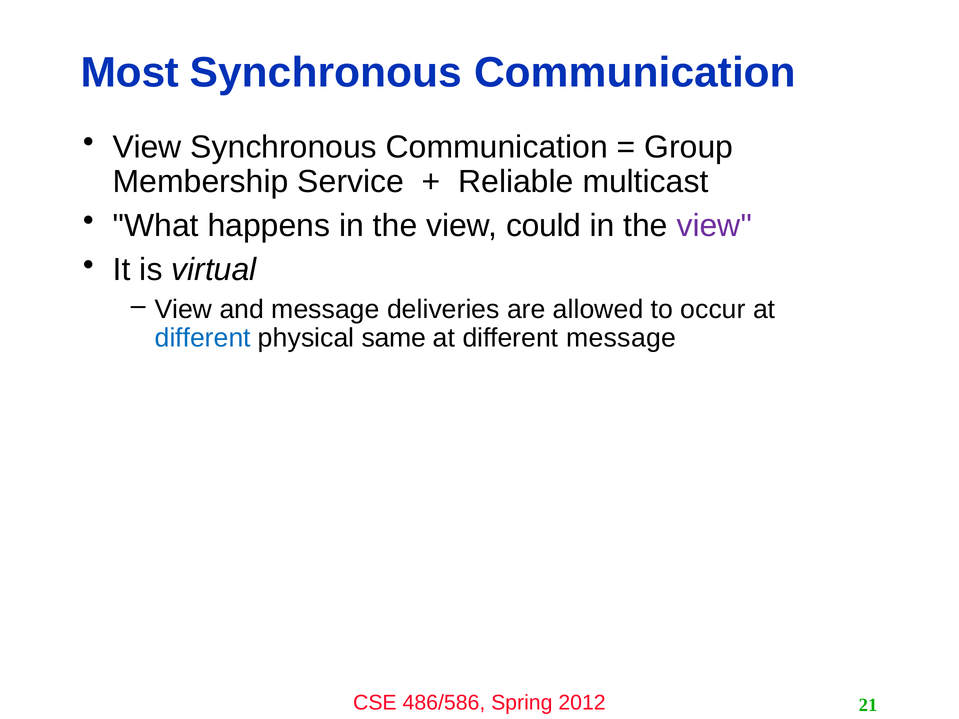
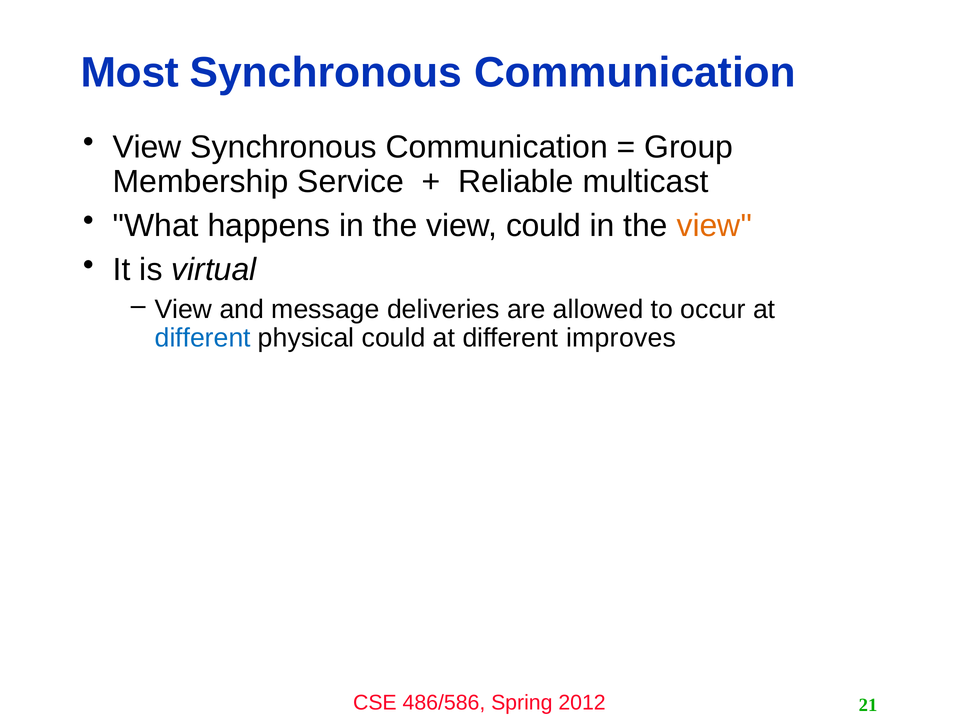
view colour: purple -> orange (714, 226)
physical same: same -> could (394, 338)
different message: message -> improves (621, 338)
